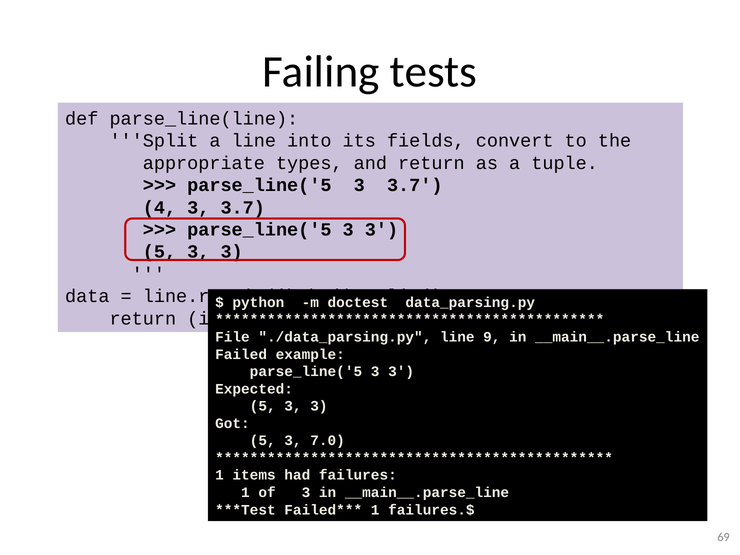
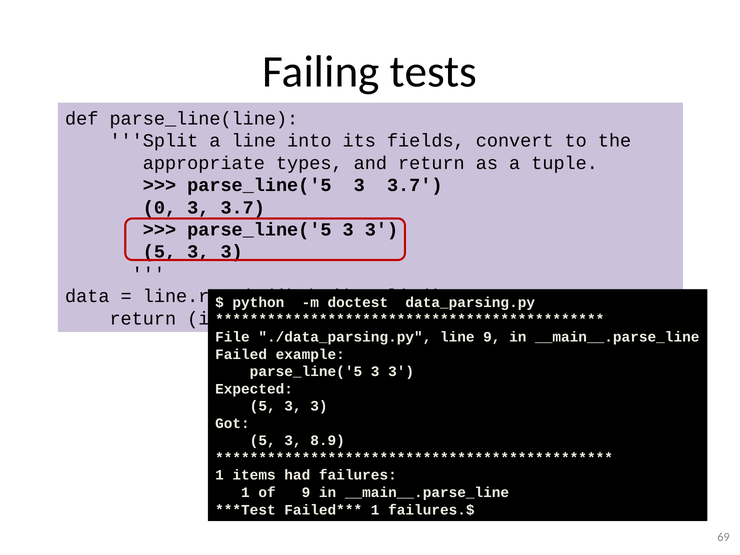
4: 4 -> 0 (159, 207)
7.0: 7.0 -> 8.9 (328, 441)
of 3: 3 -> 9 (306, 492)
